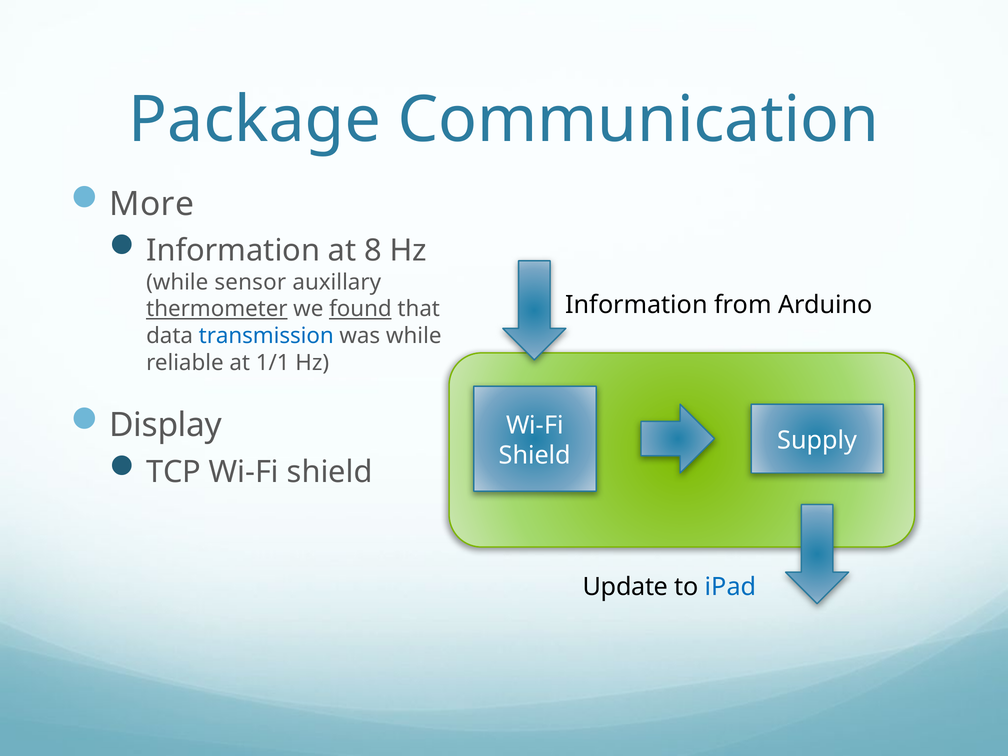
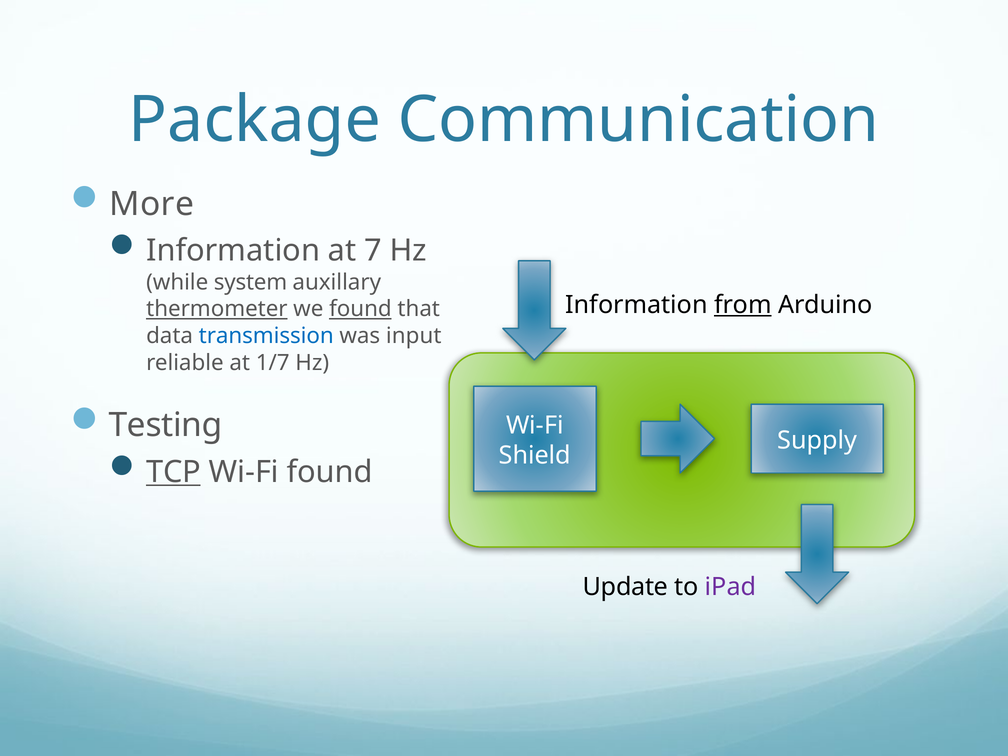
8: 8 -> 7 (373, 251)
sensor: sensor -> system (251, 282)
from underline: none -> present (743, 305)
was while: while -> input (414, 336)
1/1: 1/1 -> 1/7 (273, 363)
Display: Display -> Testing (166, 425)
TCP underline: none -> present (174, 472)
shield: shield -> found (330, 472)
iPad colour: blue -> purple (731, 587)
